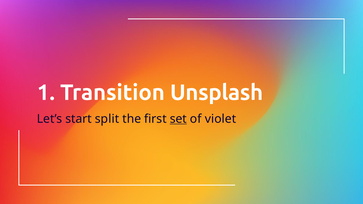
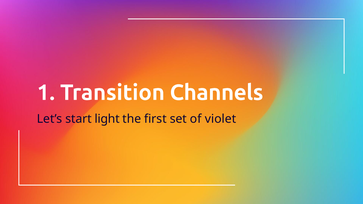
Unsplash: Unsplash -> Channels (217, 93)
split: split -> light (107, 119)
set underline: present -> none (178, 119)
